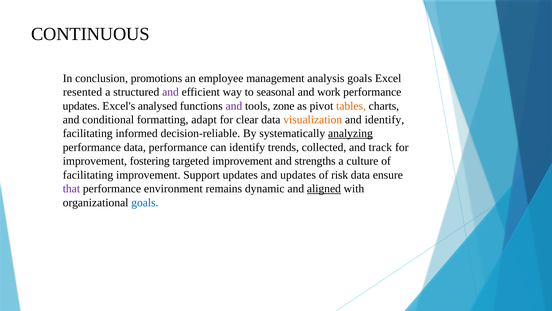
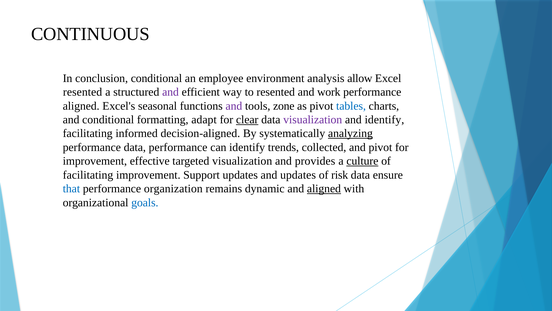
conclusion promotions: promotions -> conditional (156, 78)
management: management -> environment (275, 78)
analysis goals: goals -> allow (360, 78)
to seasonal: seasonal -> resented (276, 92)
updates: updates -> aligned (81, 106)
analysed: analysed -> seasonal (158, 106)
tables colour: orange -> blue (351, 106)
clear underline: none -> present (247, 120)
visualization colour: orange -> purple (313, 120)
decision-reliable: decision-reliable -> decision-aligned (200, 133)
and track: track -> pivot (380, 147)
fostering: fostering -> effective (150, 161)
targeted improvement: improvement -> visualization (242, 161)
strengths: strengths -> provides (315, 161)
culture underline: none -> present (362, 161)
that colour: purple -> blue (71, 189)
environment: environment -> organization (173, 189)
